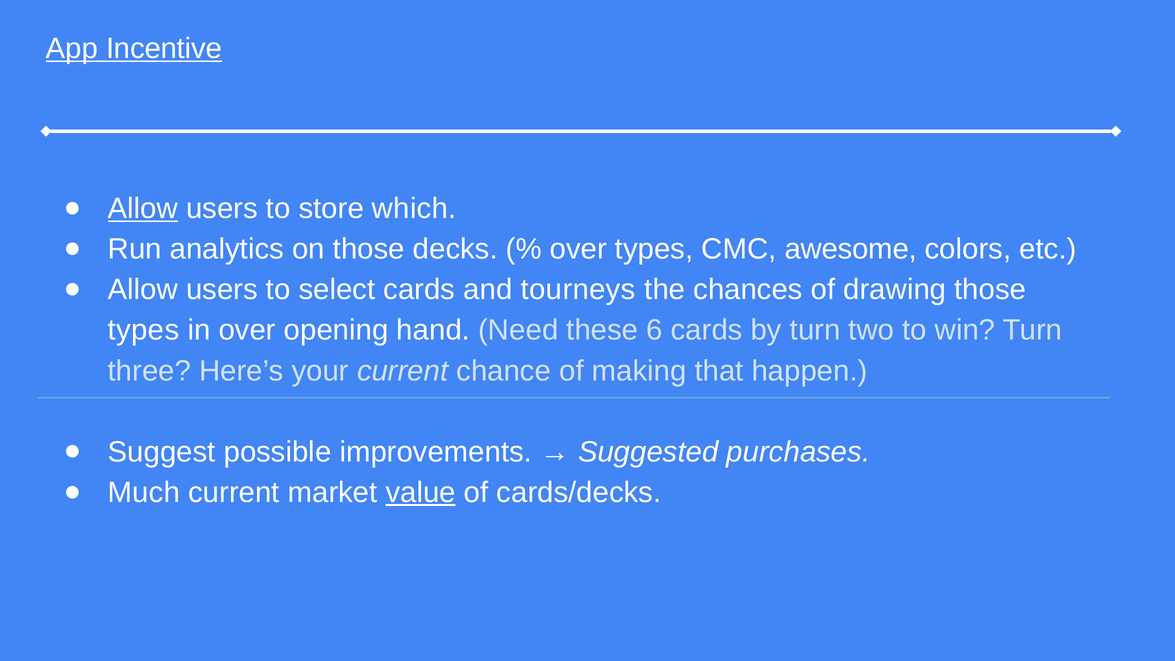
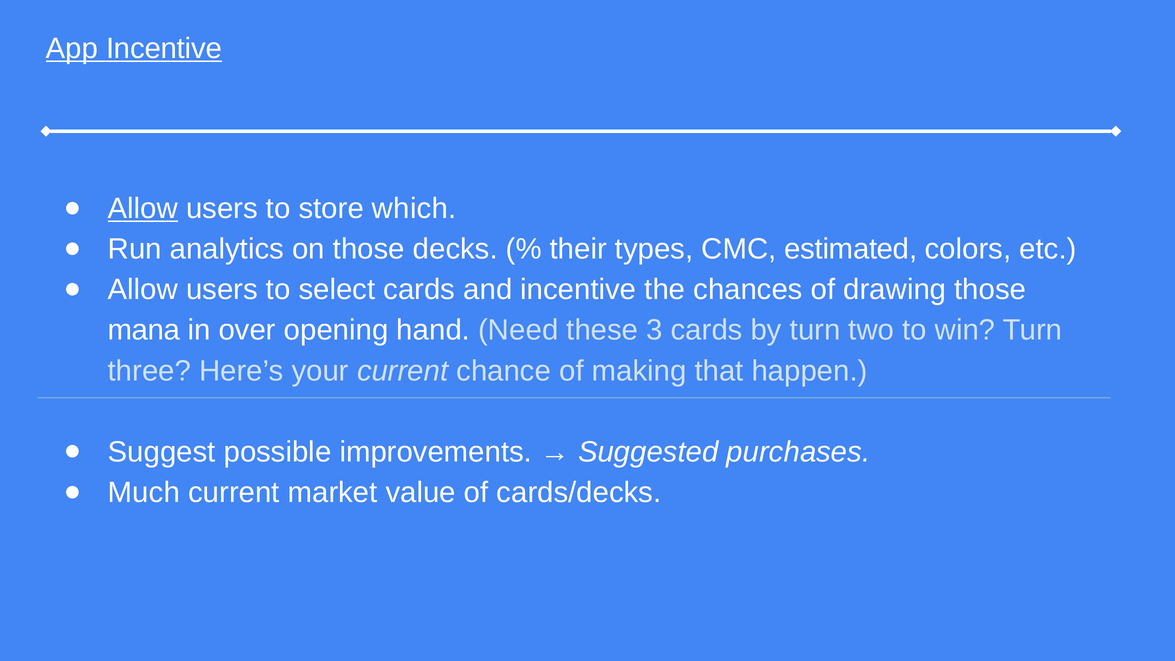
over: over -> their (578, 249)
awesome: awesome -> estimated (851, 249)
and tourneys: tourneys -> incentive (578, 290)
types: types -> mana (144, 330)
6: 6 -> 3 (654, 330)
value underline: present -> none (421, 492)
